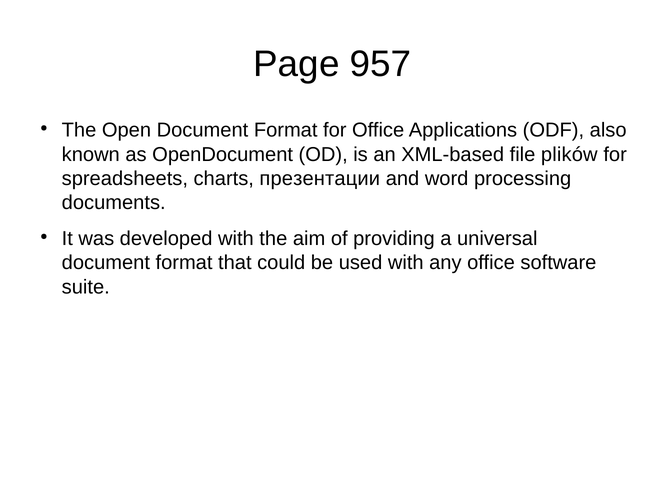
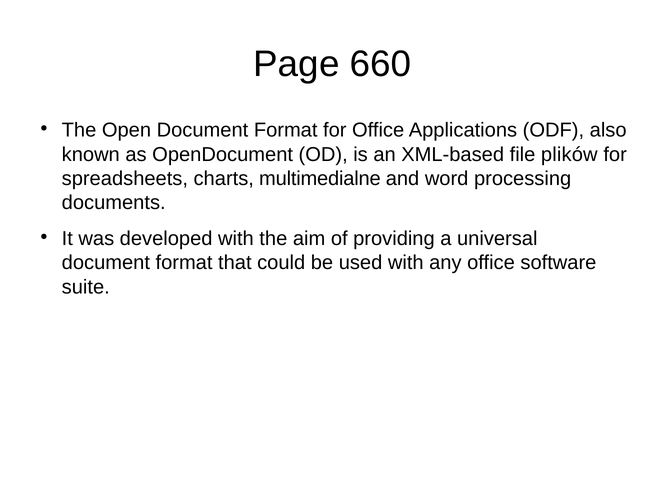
957: 957 -> 660 (381, 64)
презентации: презентации -> multimedialne (320, 178)
